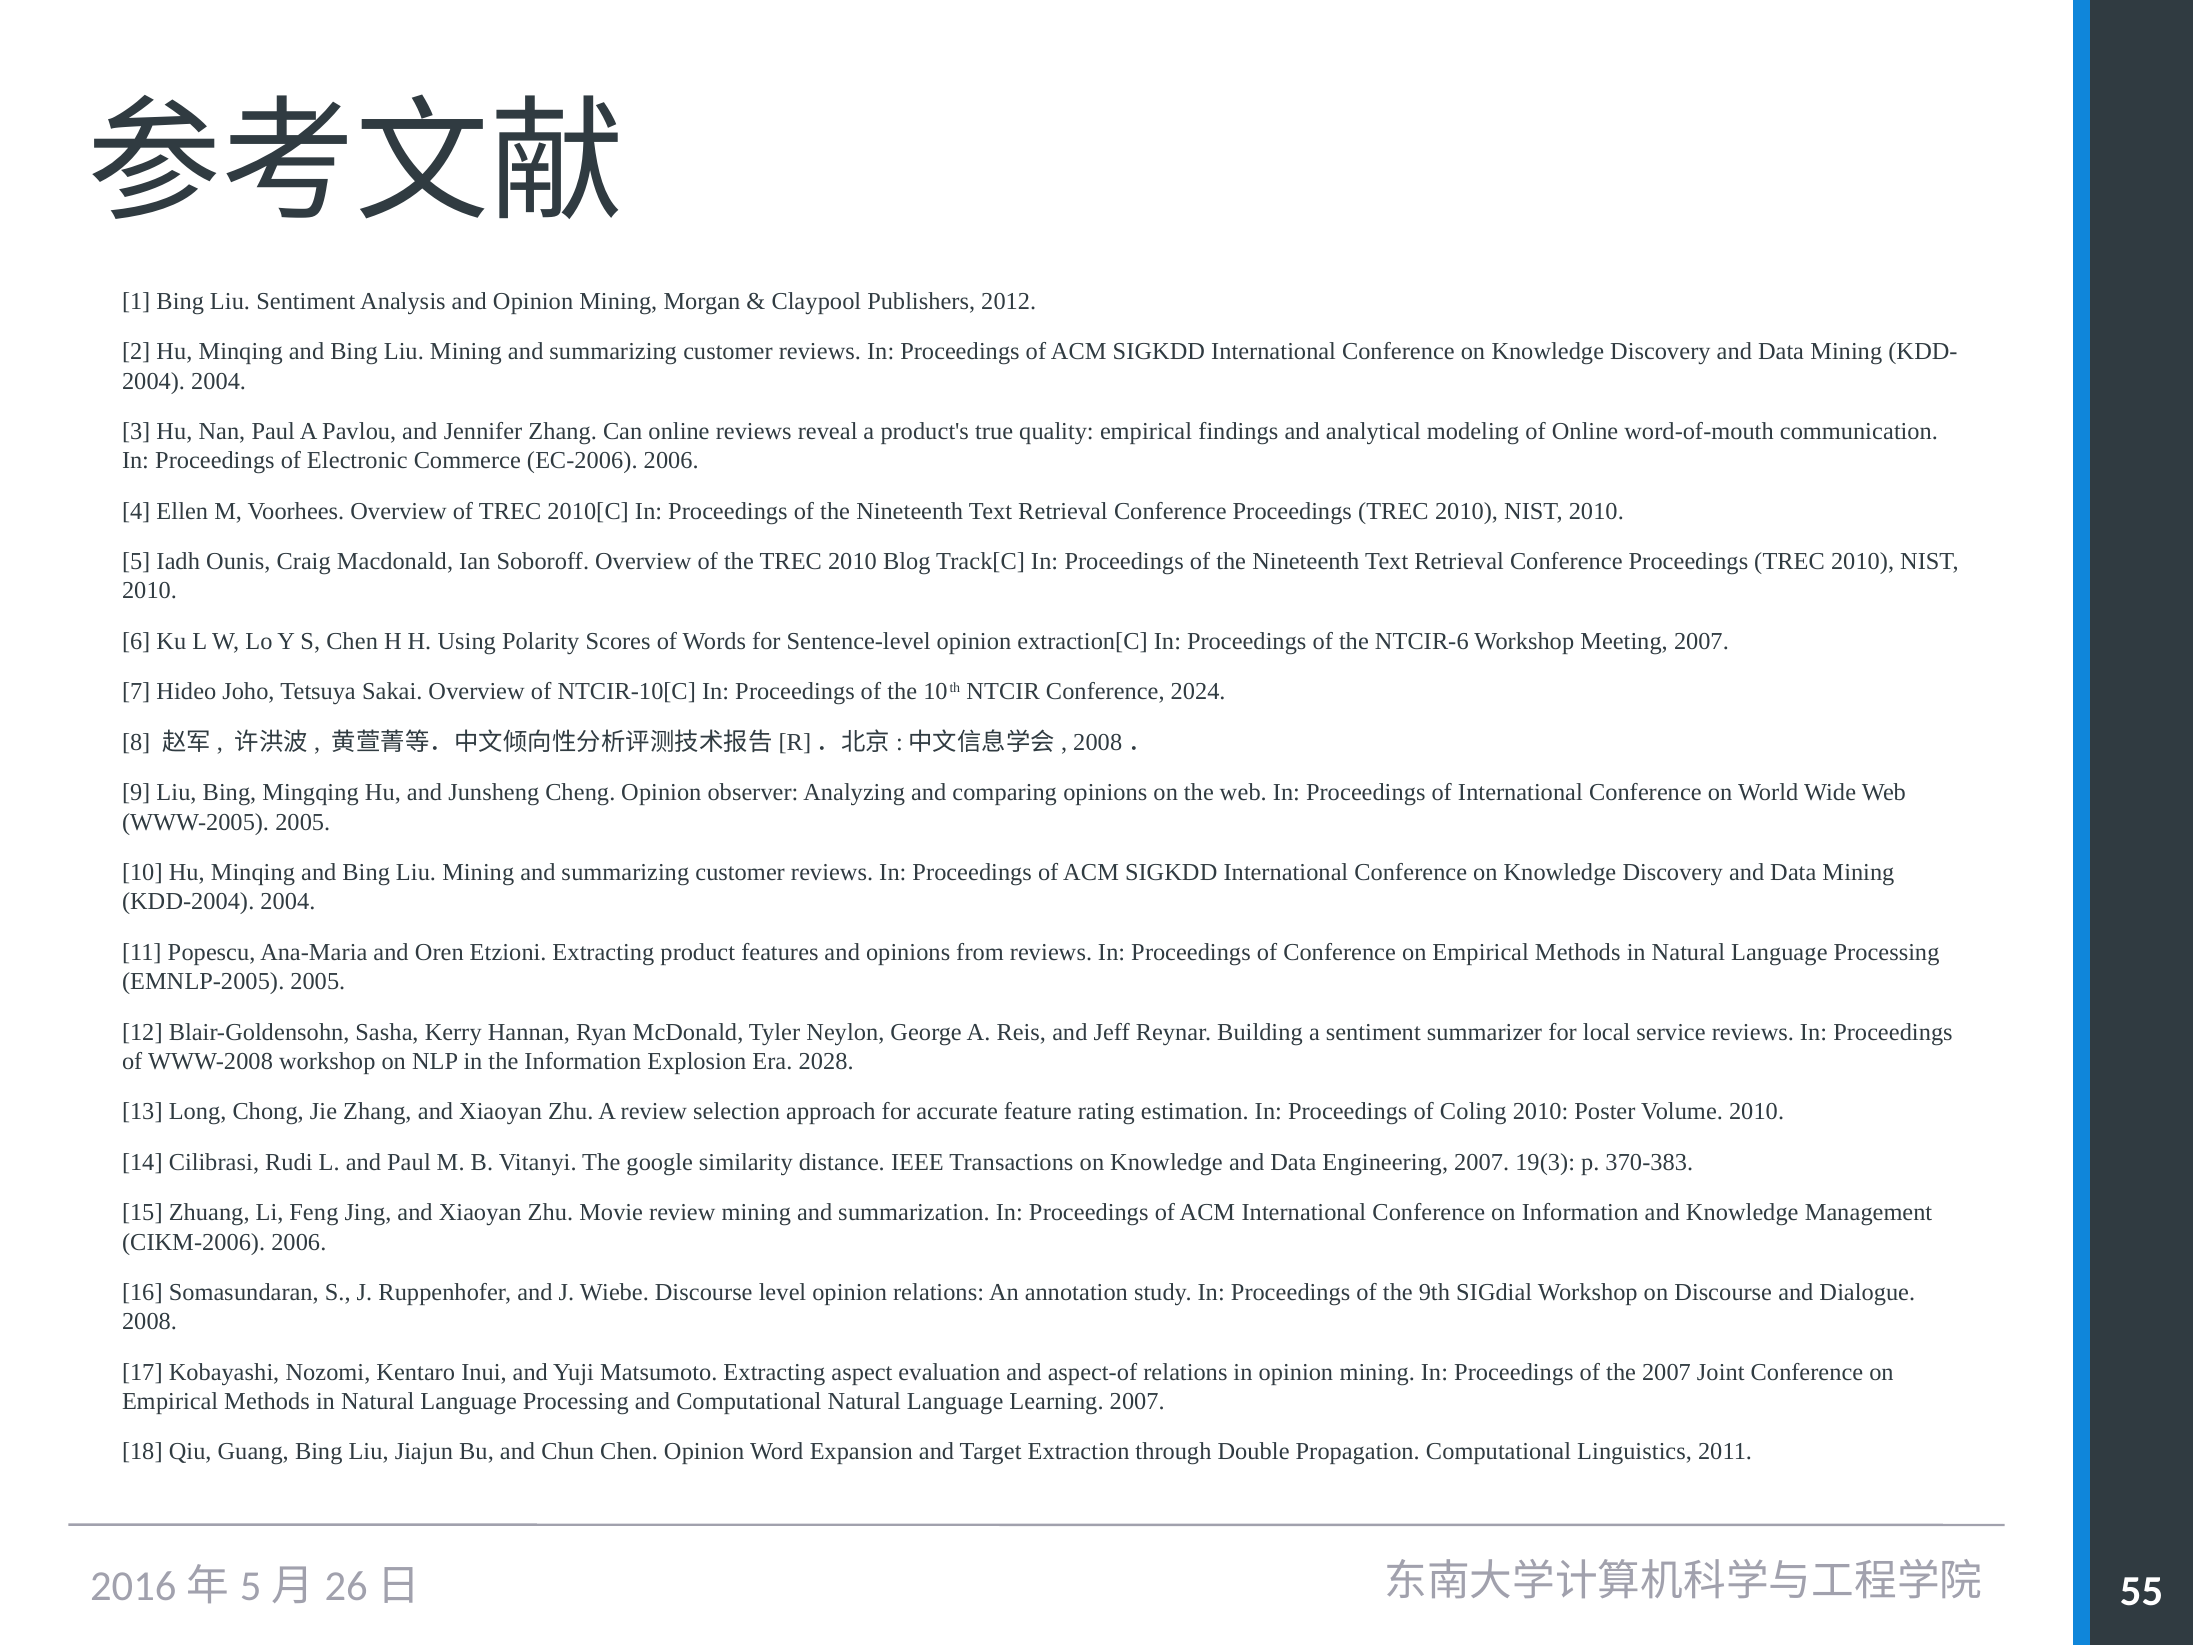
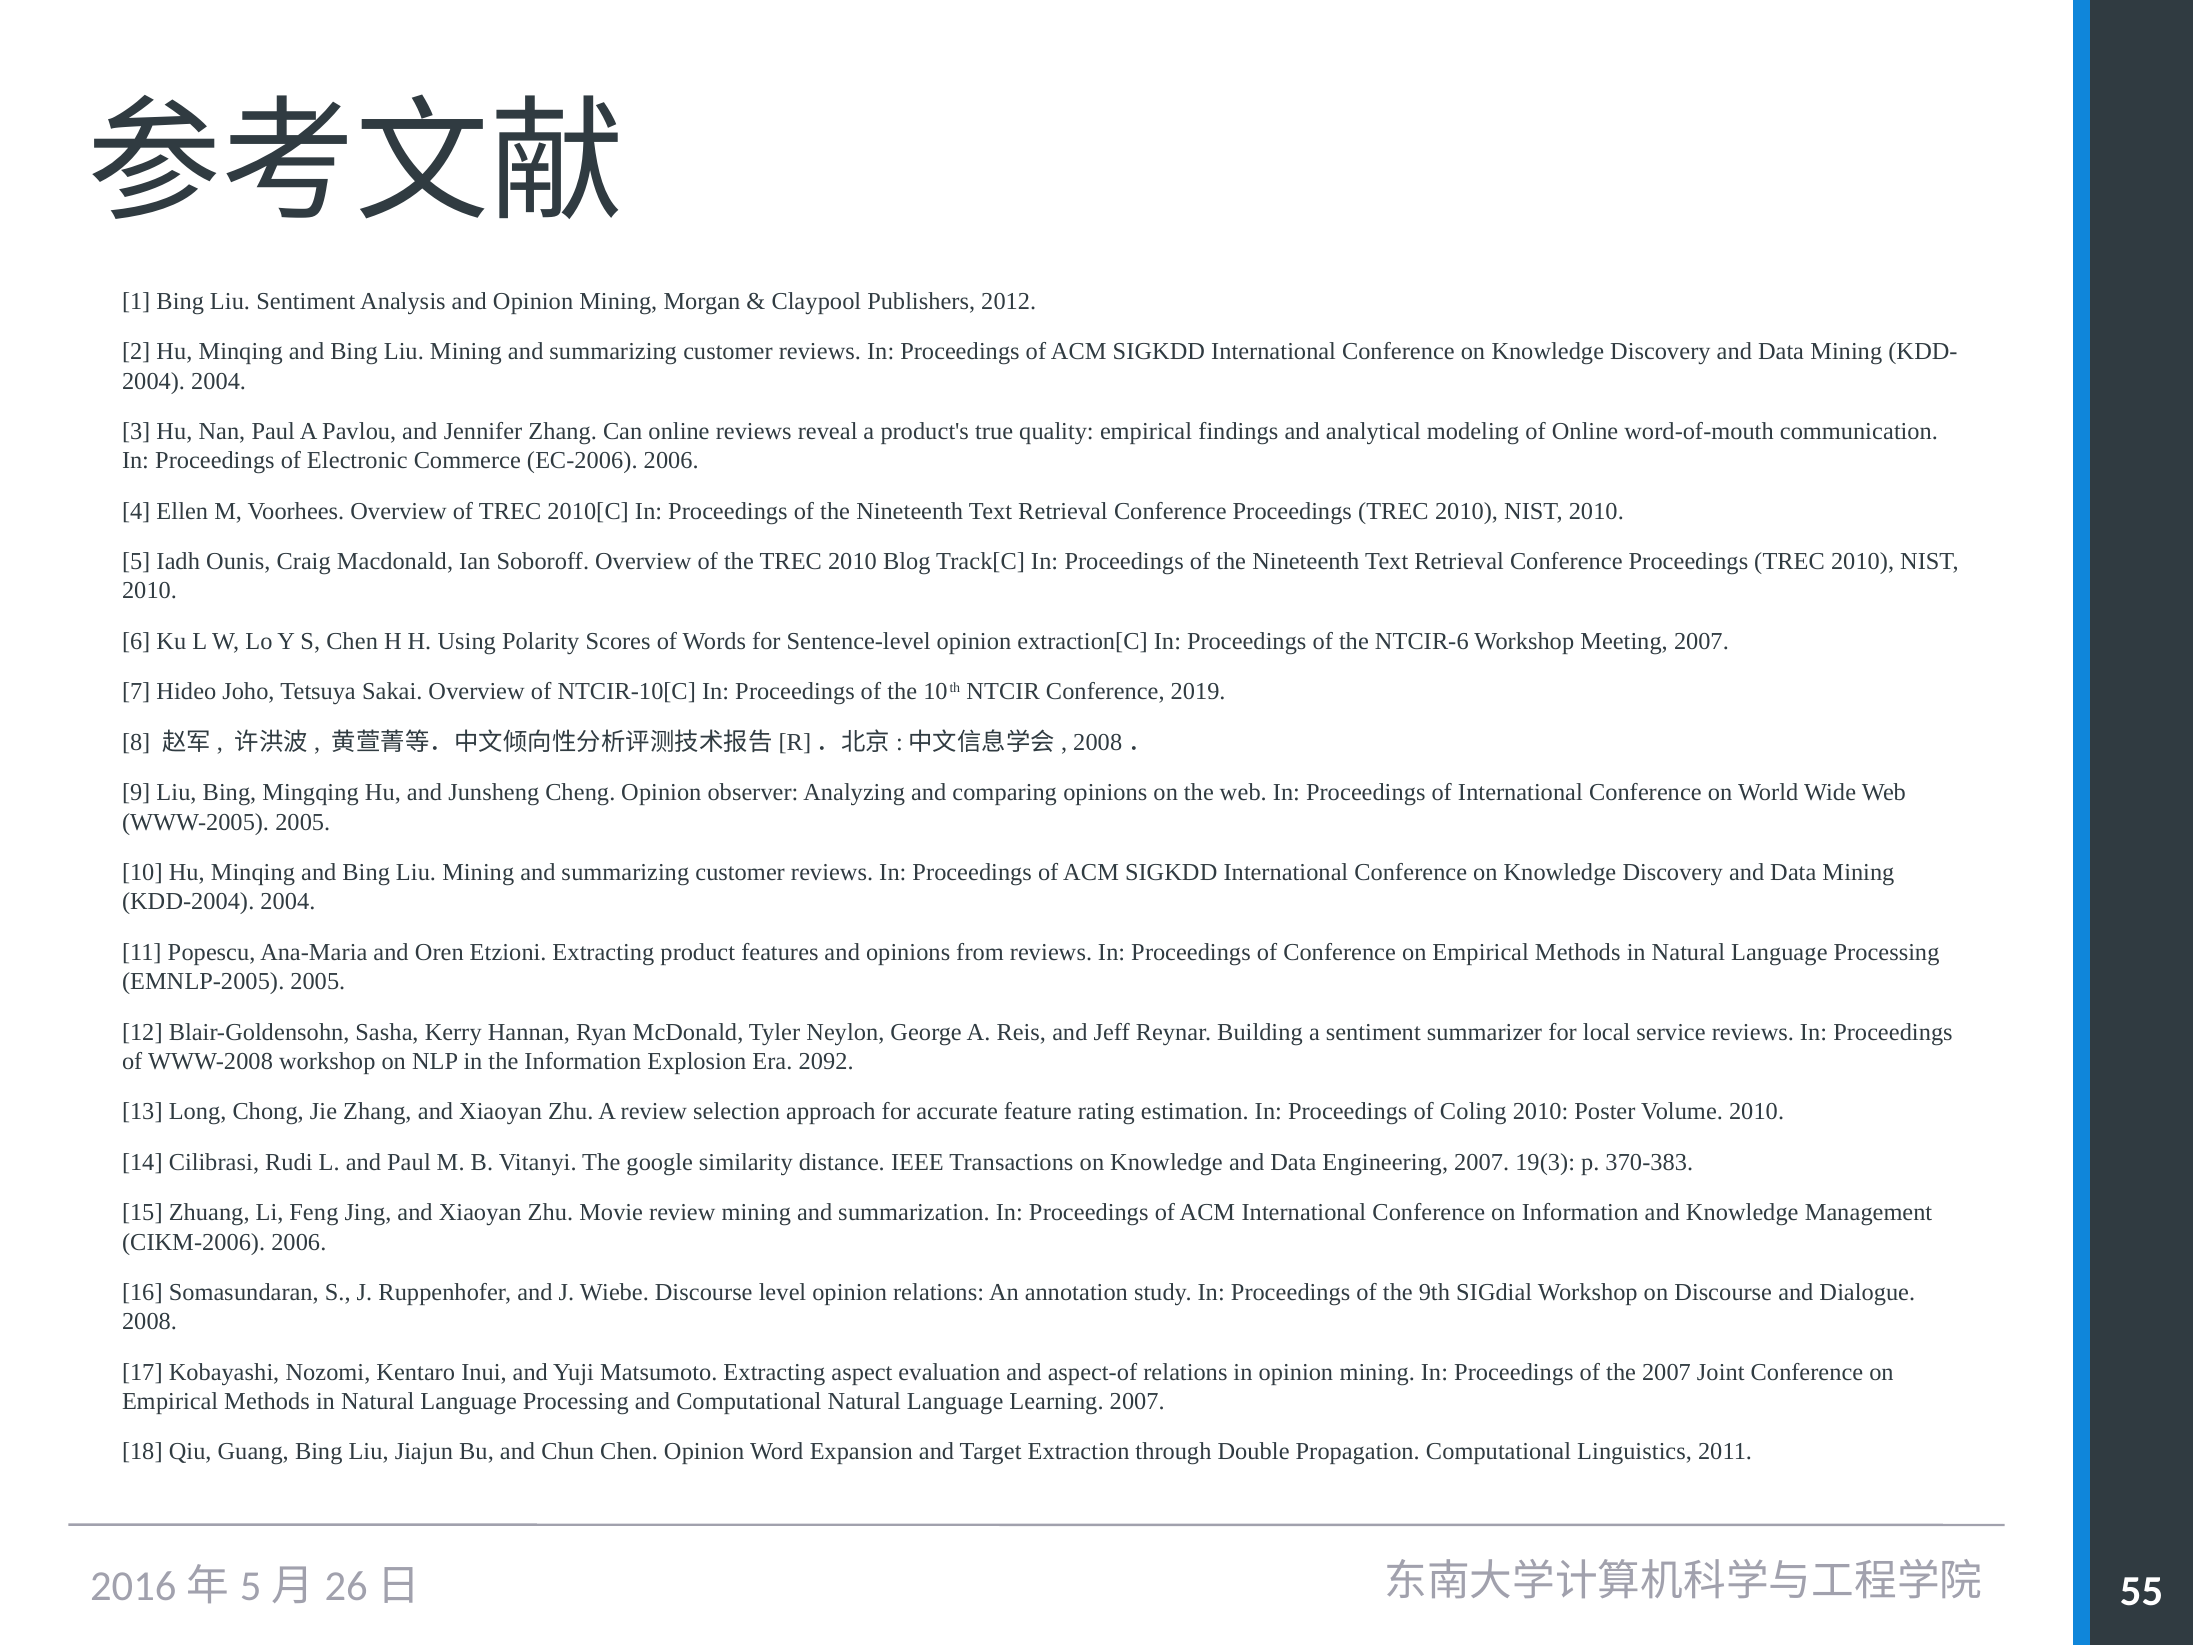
2024: 2024 -> 2019 (1198, 692)
2028: 2028 -> 2092 (826, 1061)
